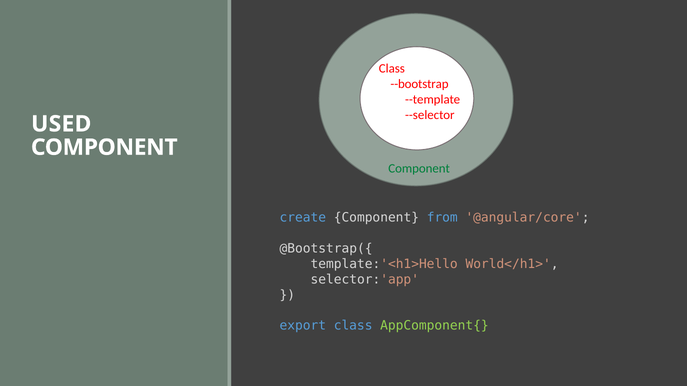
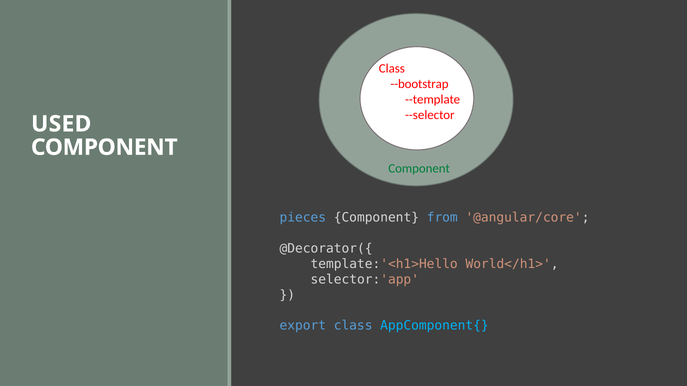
create: create -> pieces (303, 218)
@Bootstrap({: @Bootstrap({ -> @Decorator({ (326, 249)
AppComponent{ colour: light green -> light blue (434, 326)
